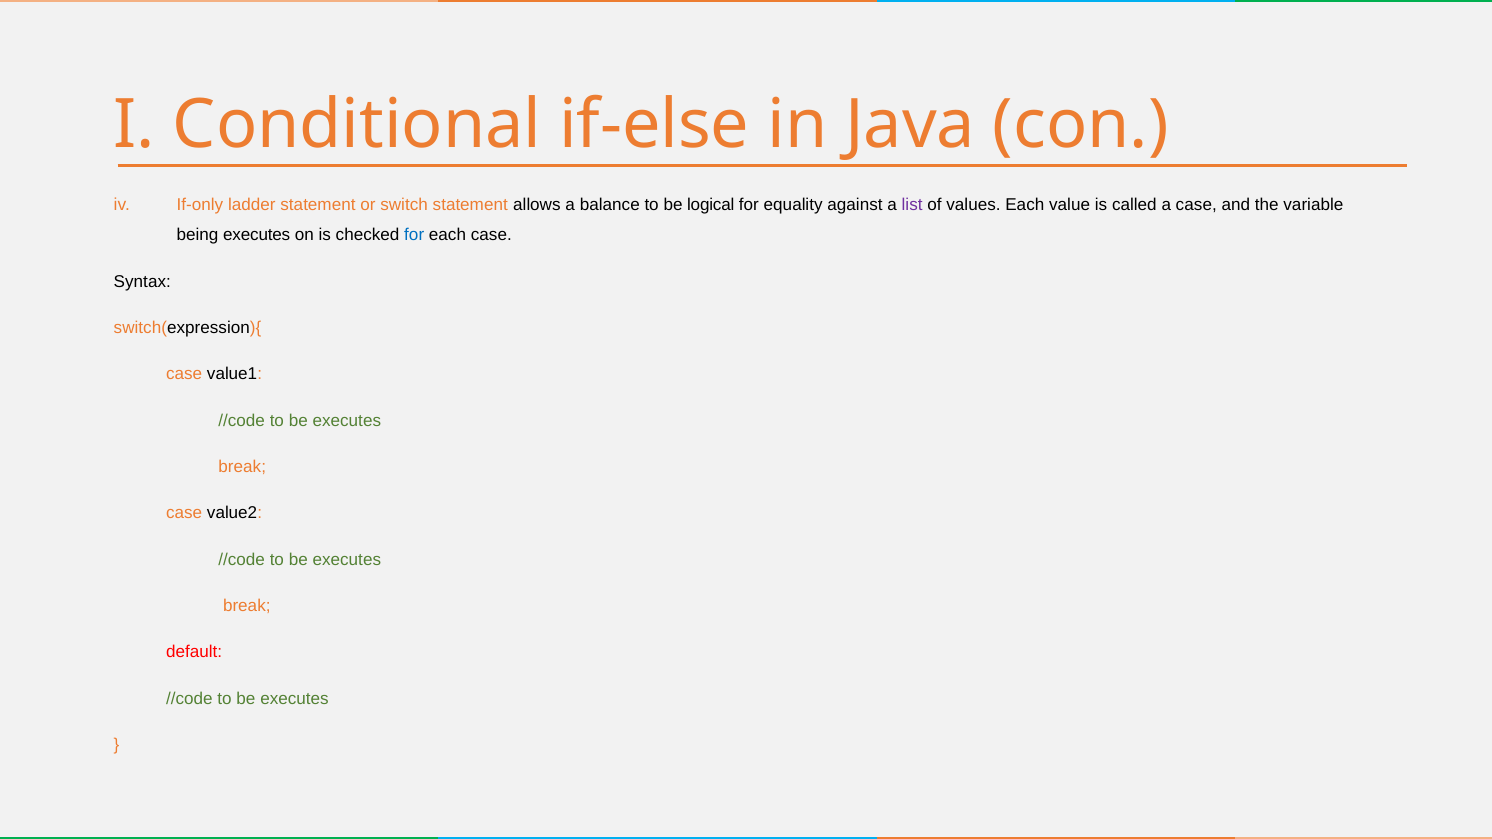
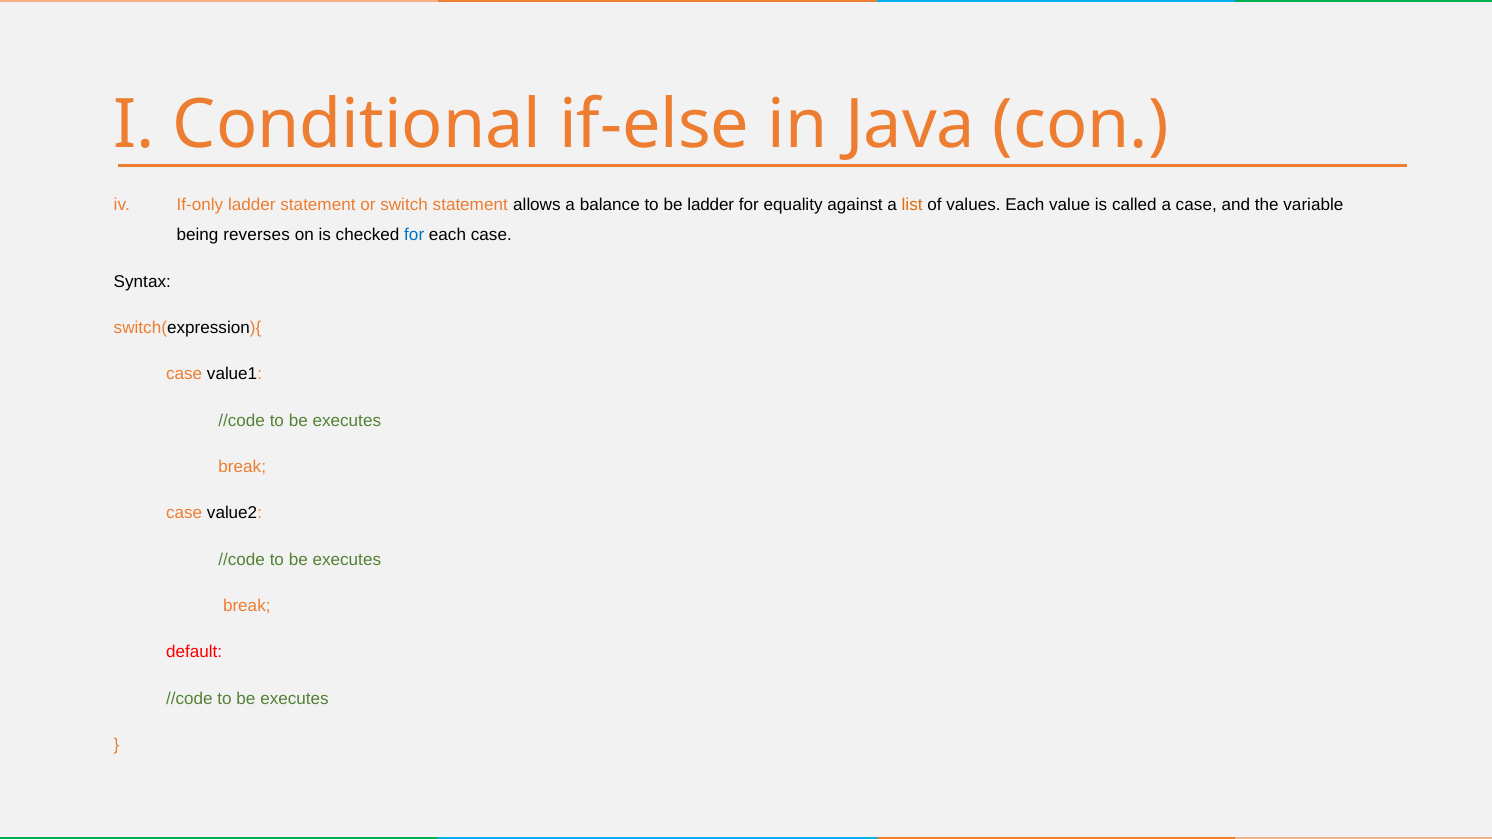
be logical: logical -> ladder (711, 205)
list colour: purple -> orange (912, 205)
being executes: executes -> reverses (257, 235)
